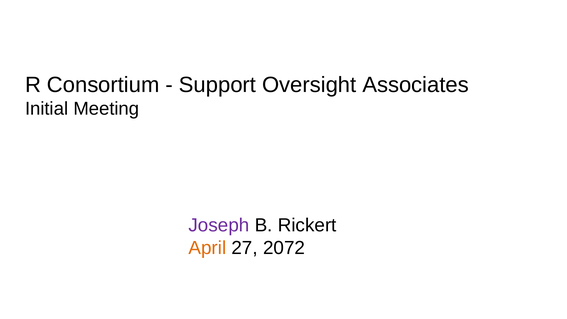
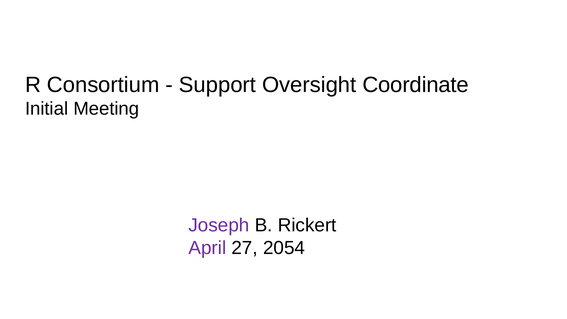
Associates: Associates -> Coordinate (416, 85)
April colour: orange -> purple (207, 248)
2072: 2072 -> 2054 (284, 248)
